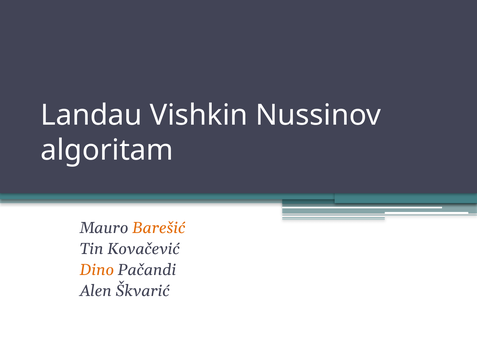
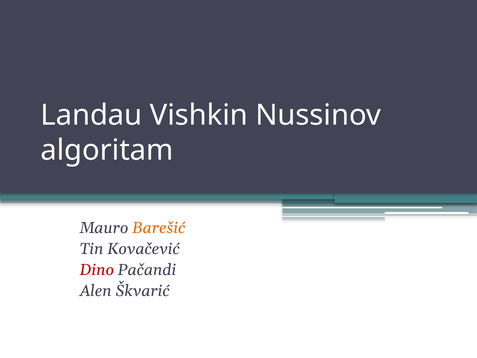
Dino colour: orange -> red (97, 270)
